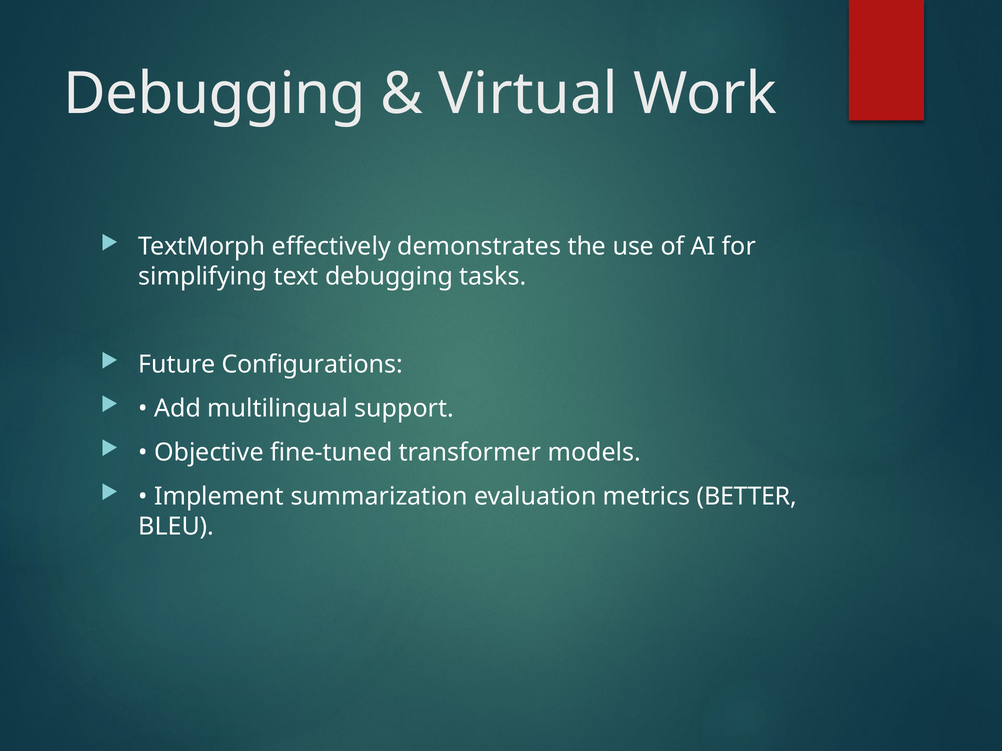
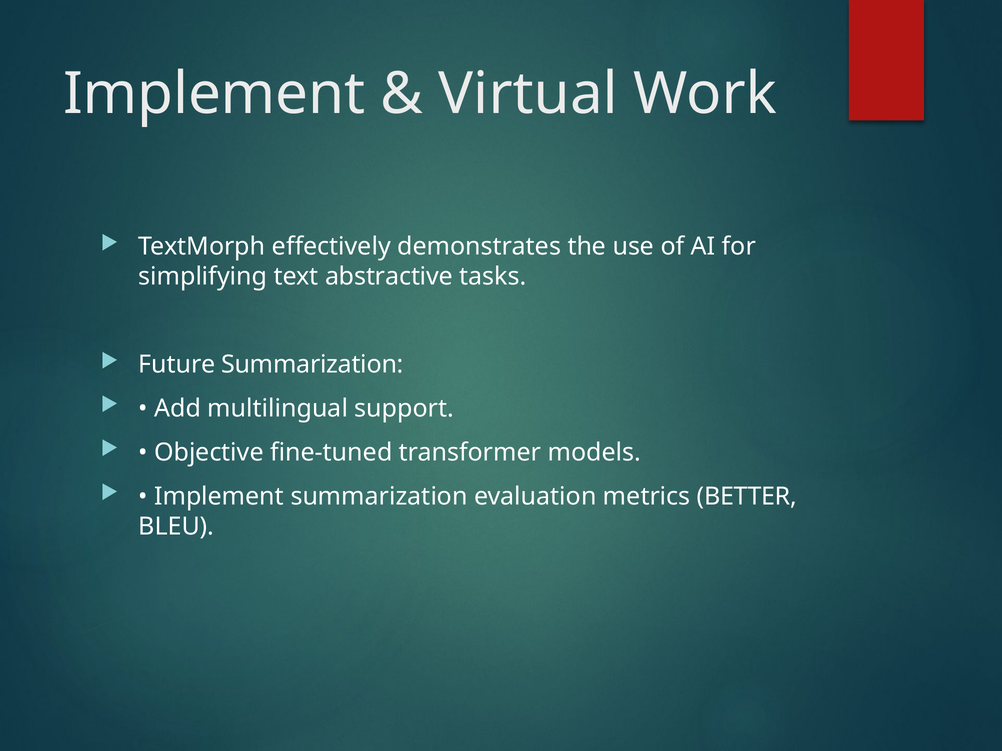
Debugging: Debugging -> Implement (214, 94)
text debugging: debugging -> abstractive (389, 277)
Future Configurations: Configurations -> Summarization (312, 365)
